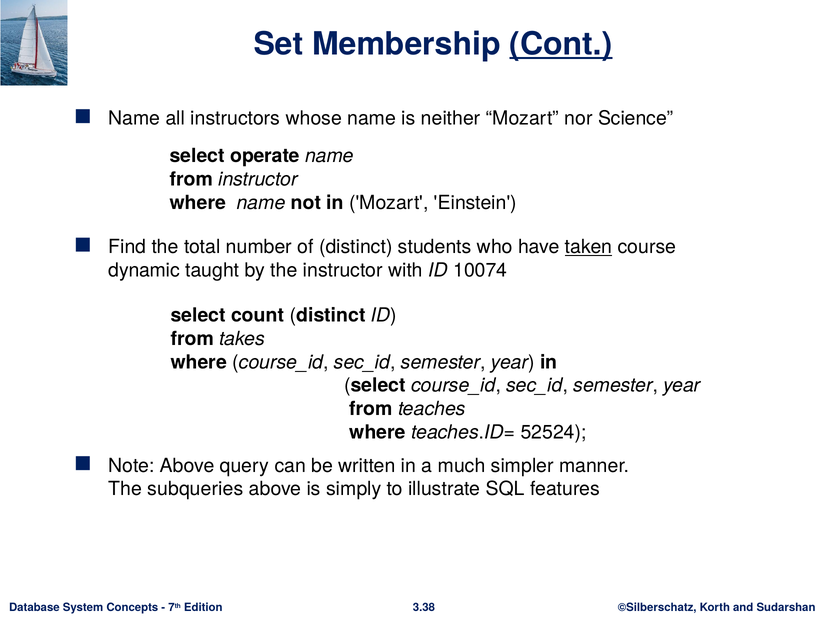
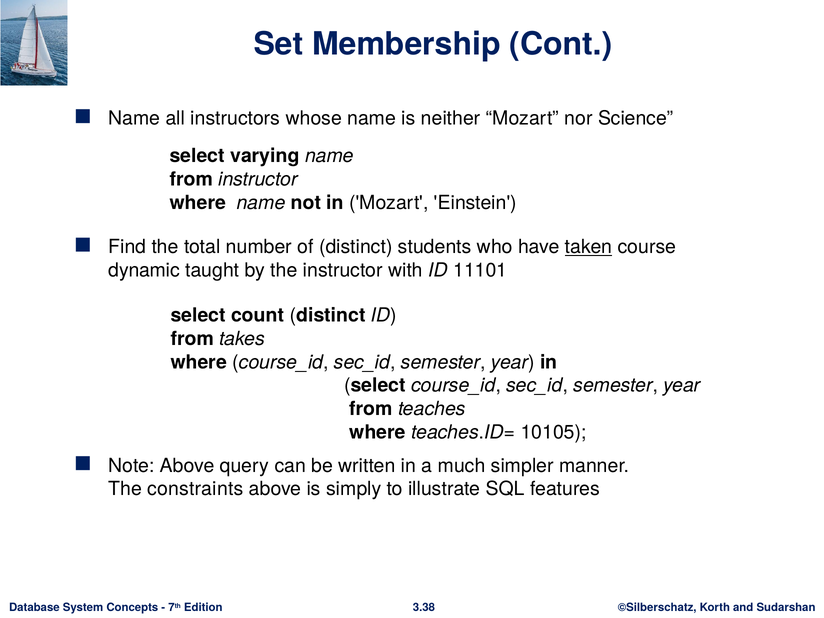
Cont underline: present -> none (561, 44)
operate: operate -> varying (265, 156)
10074: 10074 -> 11101 (480, 270)
52524: 52524 -> 10105 (554, 432)
subqueries: subqueries -> constraints (195, 489)
